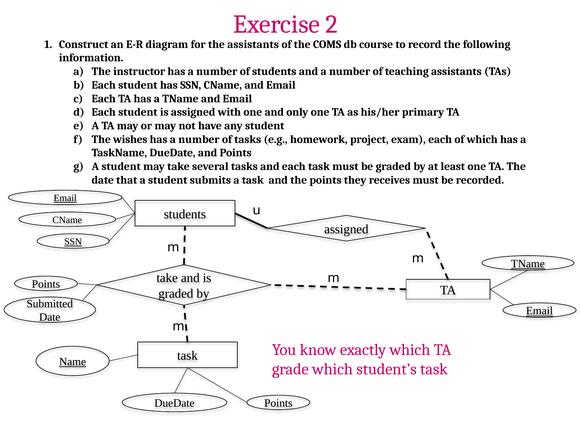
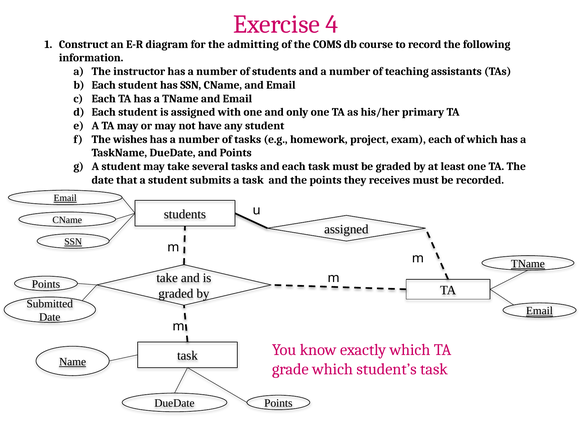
2: 2 -> 4 (332, 24)
the assistants: assistants -> admitting (253, 44)
